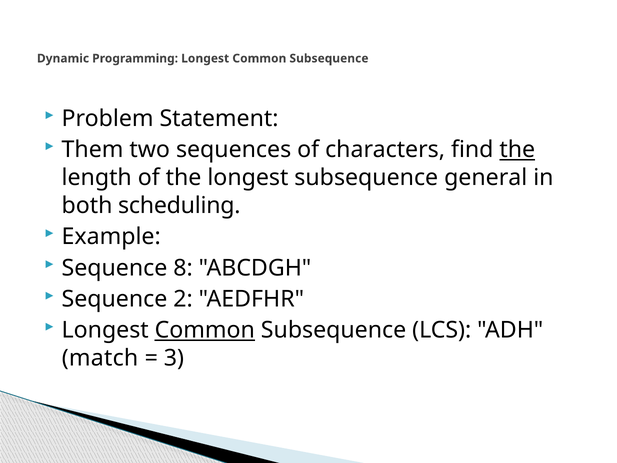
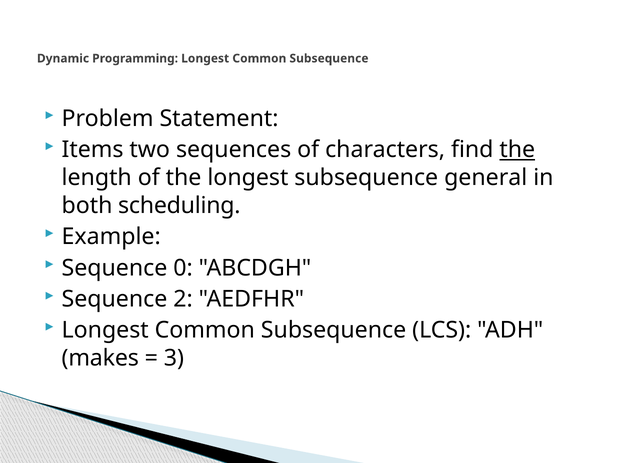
Them: Them -> Items (93, 150)
8: 8 -> 0 (183, 268)
Common underline: present -> none (205, 330)
match: match -> makes (100, 358)
